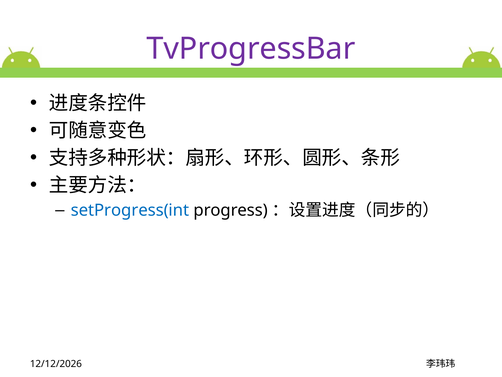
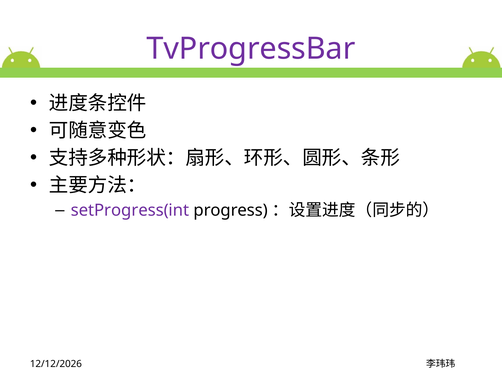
setProgress(int colour: blue -> purple (130, 210)
